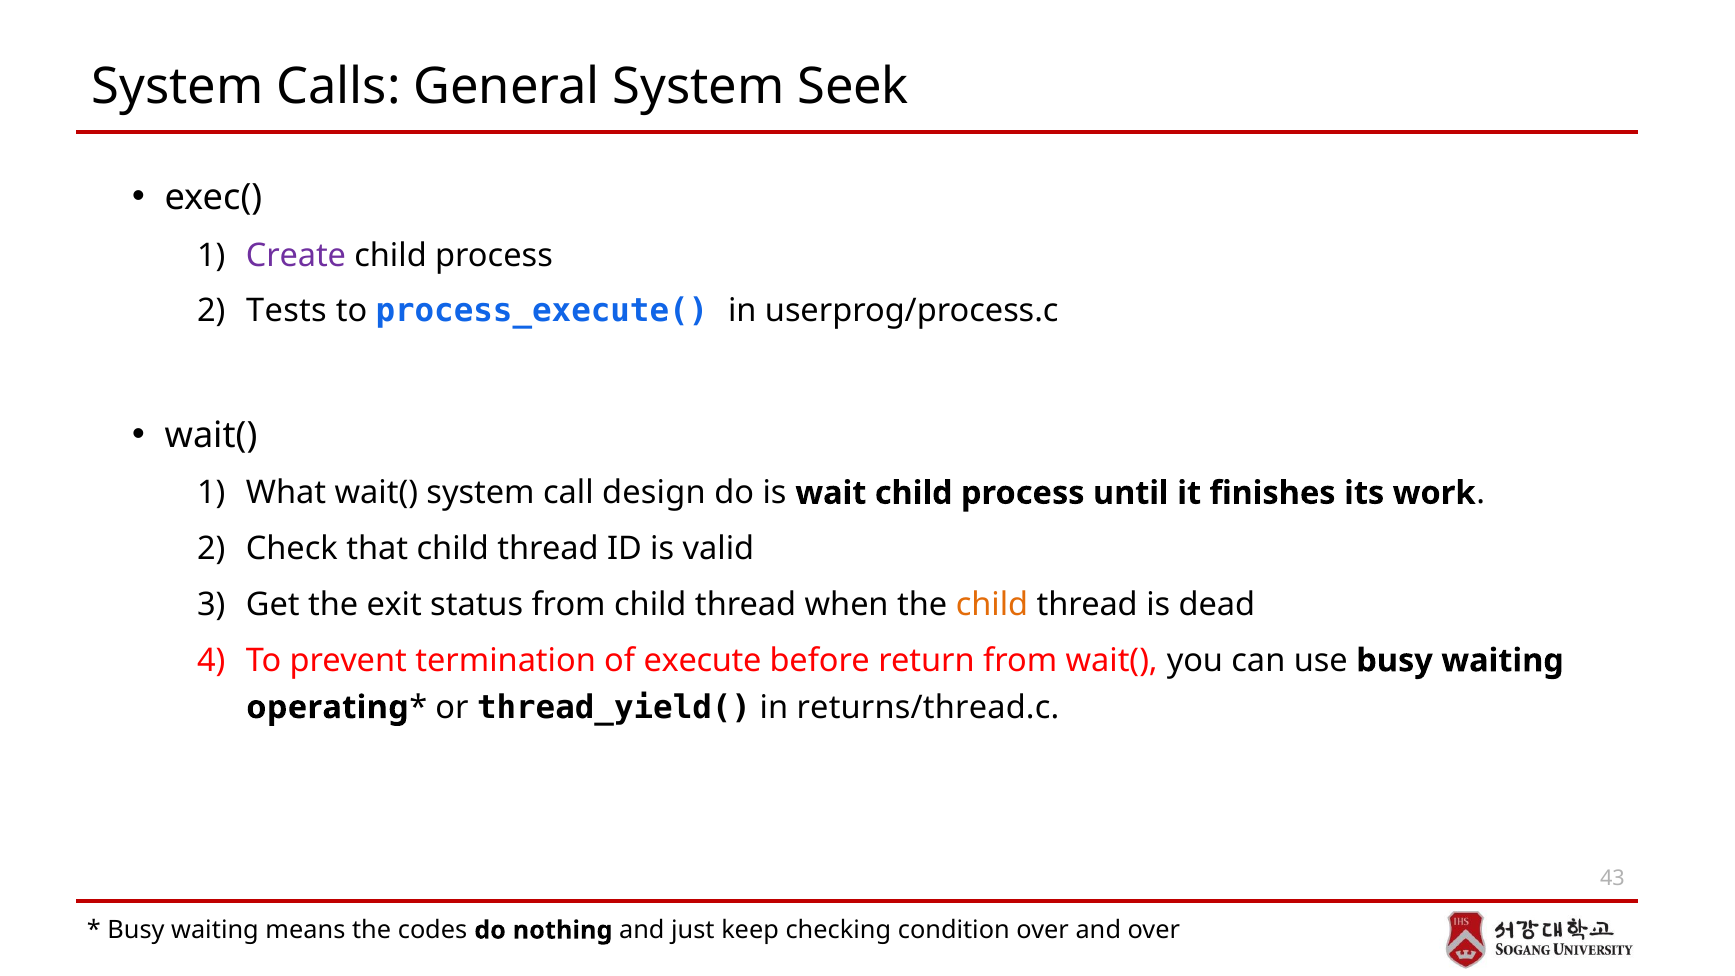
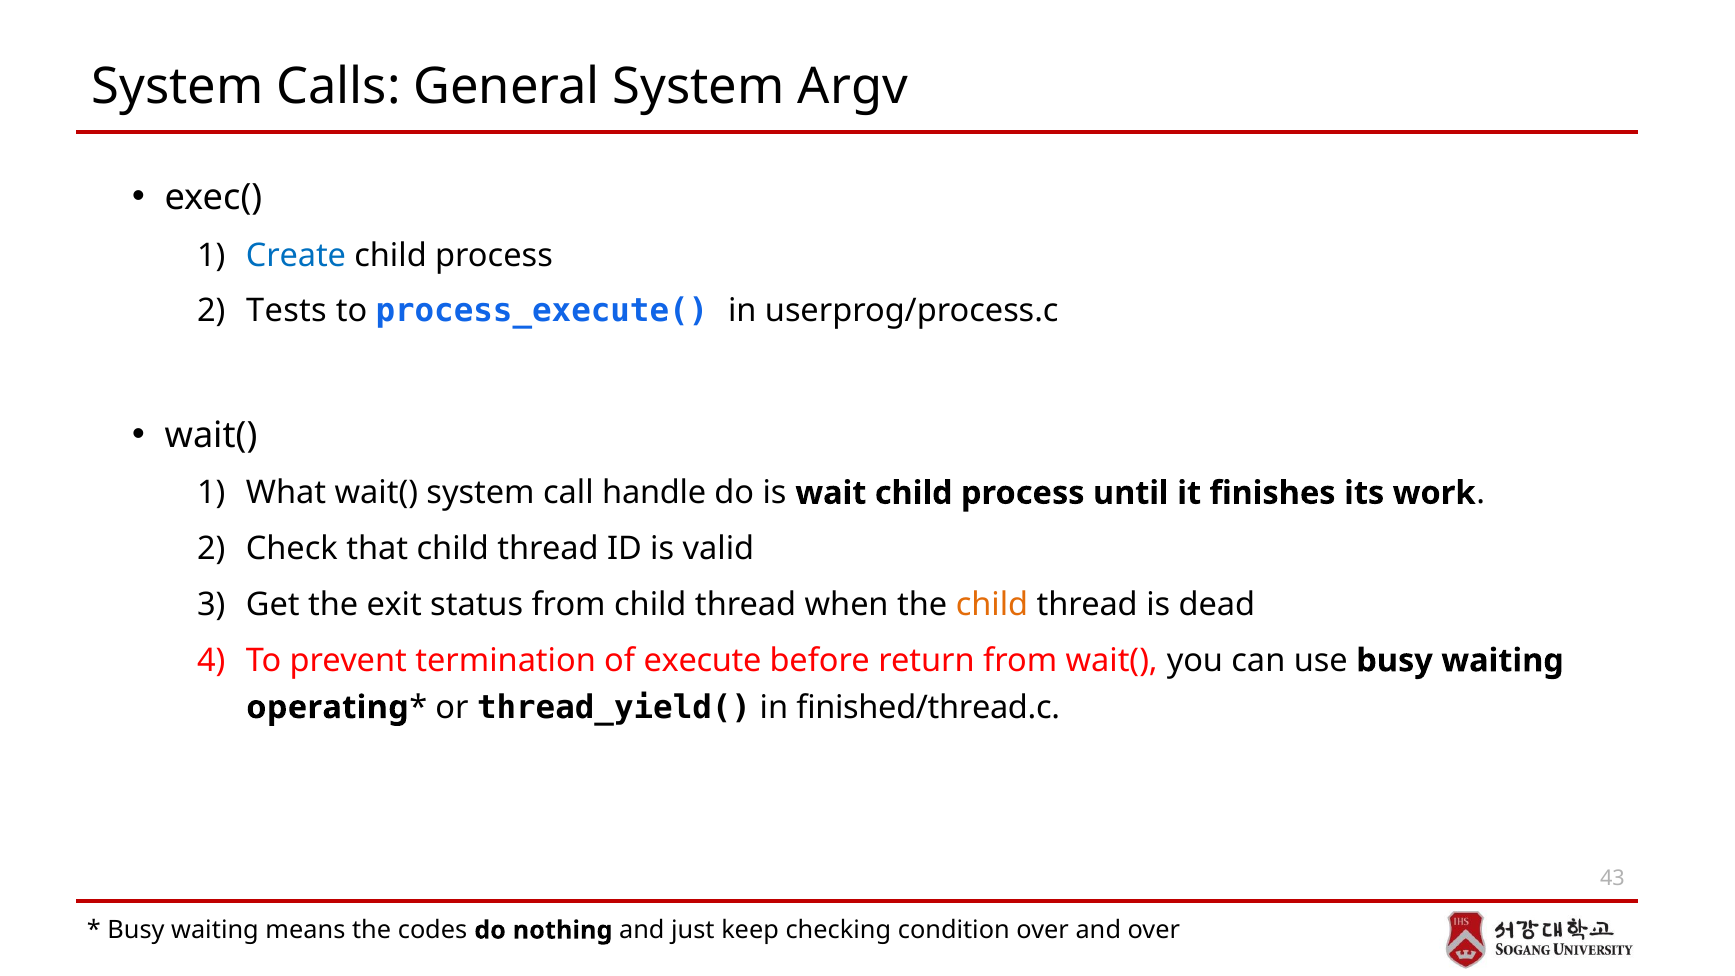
Seek: Seek -> Argv (853, 87)
Create colour: purple -> blue (296, 255)
design: design -> handle (654, 493)
returns/thread.c: returns/thread.c -> finished/thread.c (928, 707)
